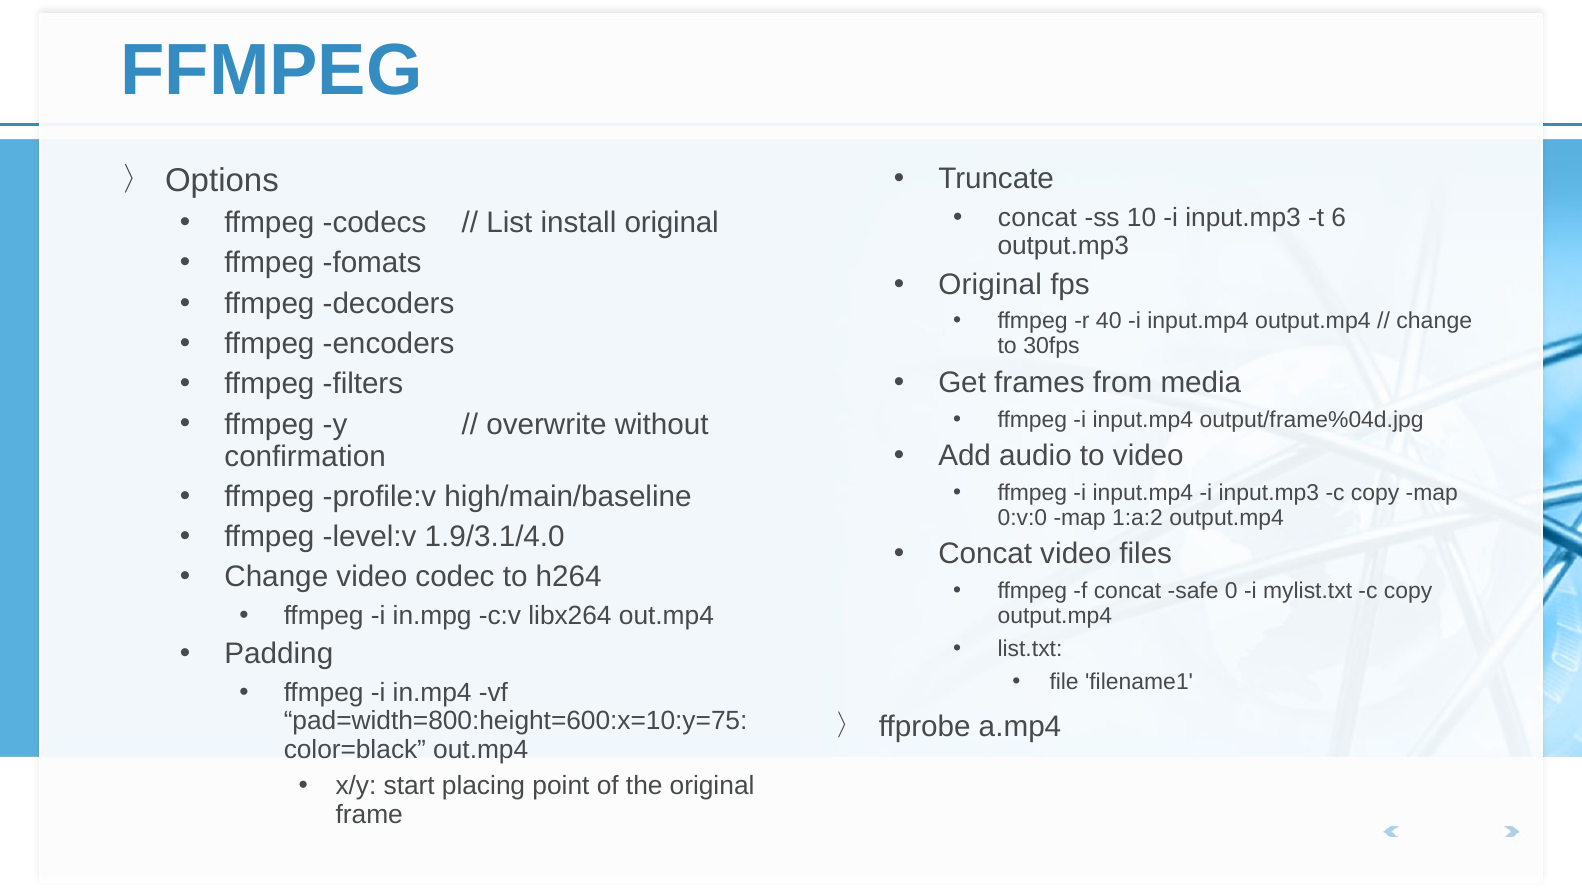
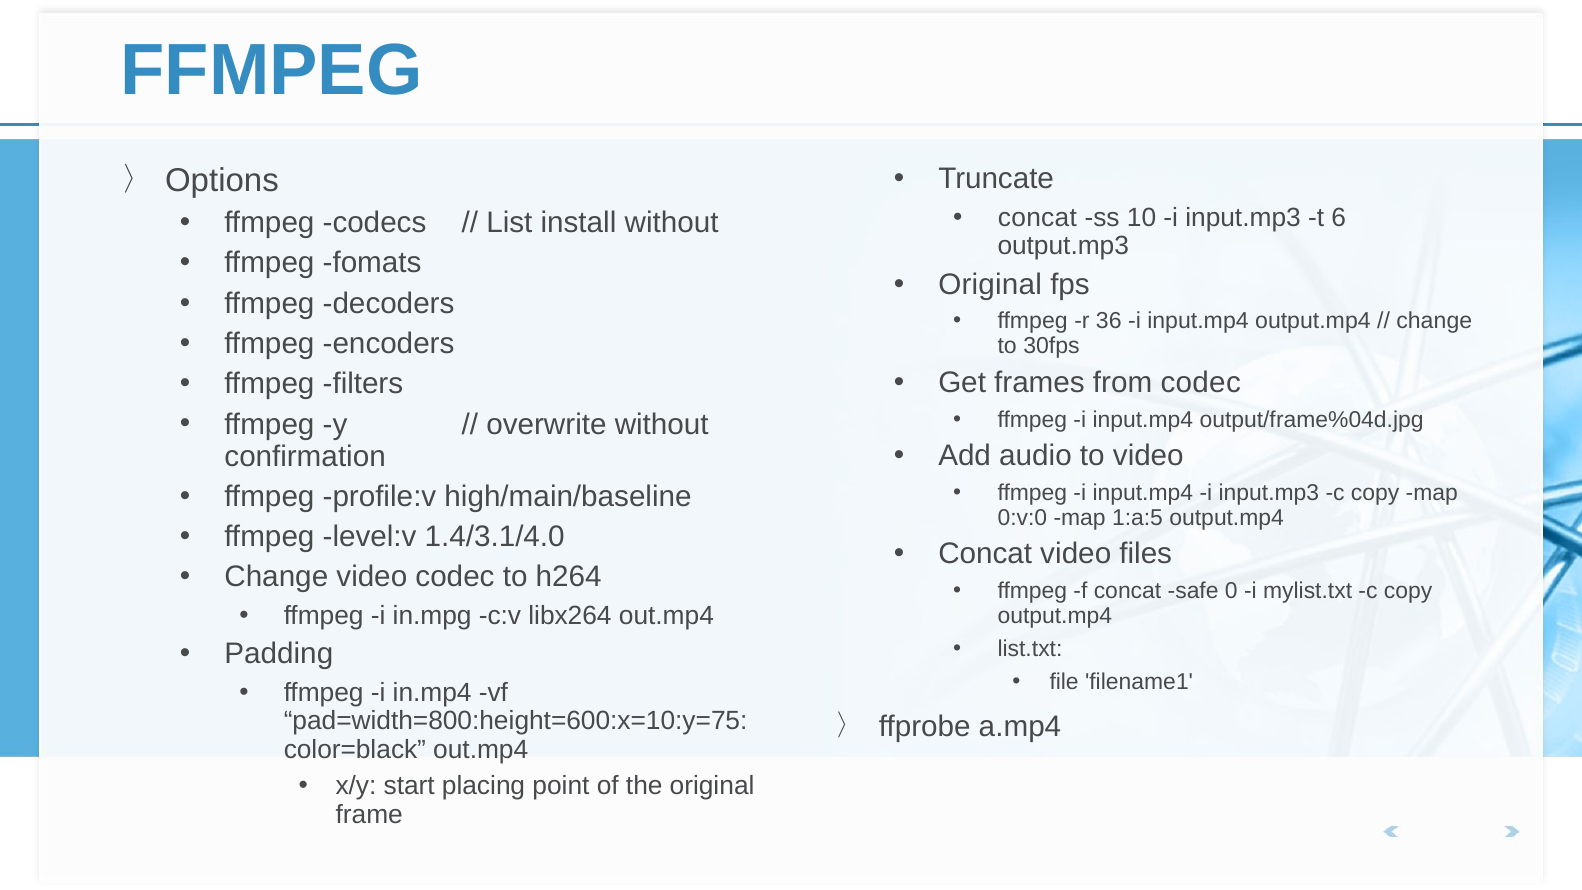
install original: original -> without (672, 223)
40: 40 -> 36 (1109, 321)
from media: media -> codec (1201, 383)
1:a:2: 1:a:2 -> 1:a:5 (1138, 518)
1.9/3.1/4.0: 1.9/3.1/4.0 -> 1.4/3.1/4.0 (495, 537)
